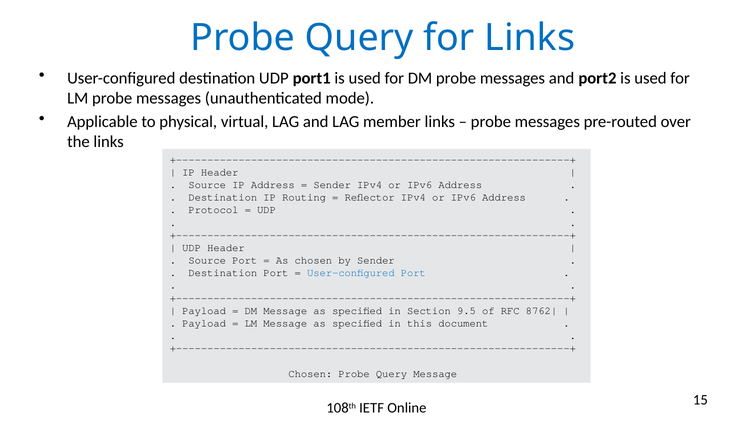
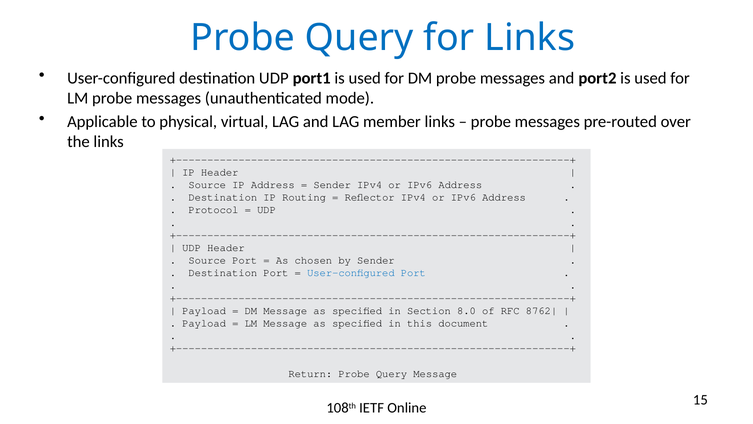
9.5: 9.5 -> 8.0 (466, 310)
Chosen: Chosen -> Return (310, 373)
